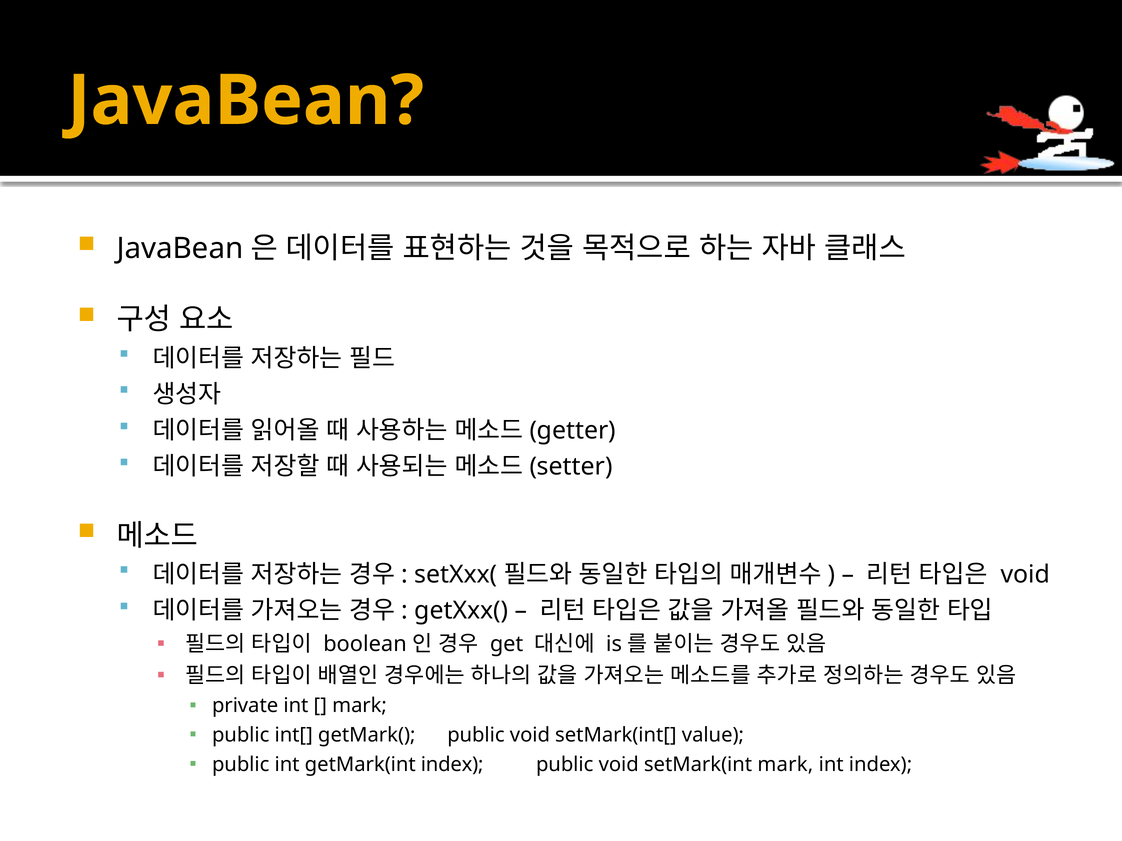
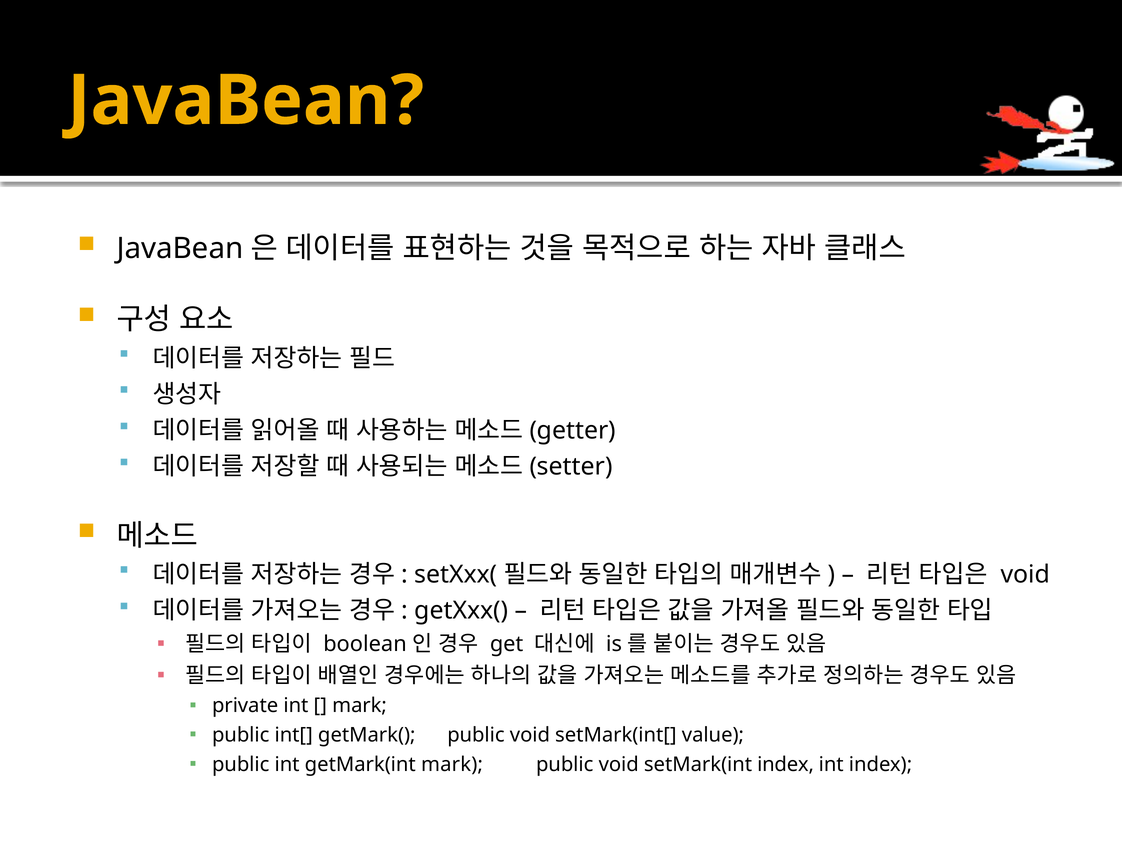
getMark(int index: index -> mark (452, 765)
setMark(int mark: mark -> index (786, 765)
